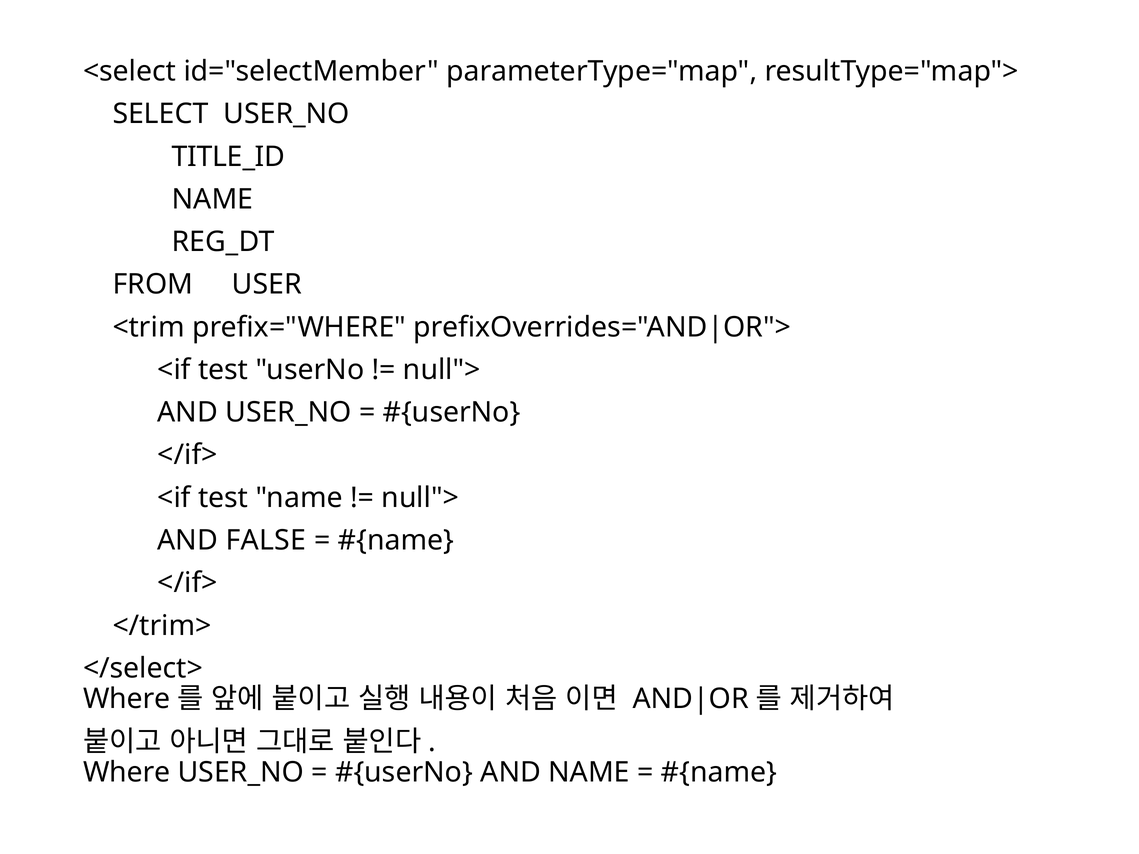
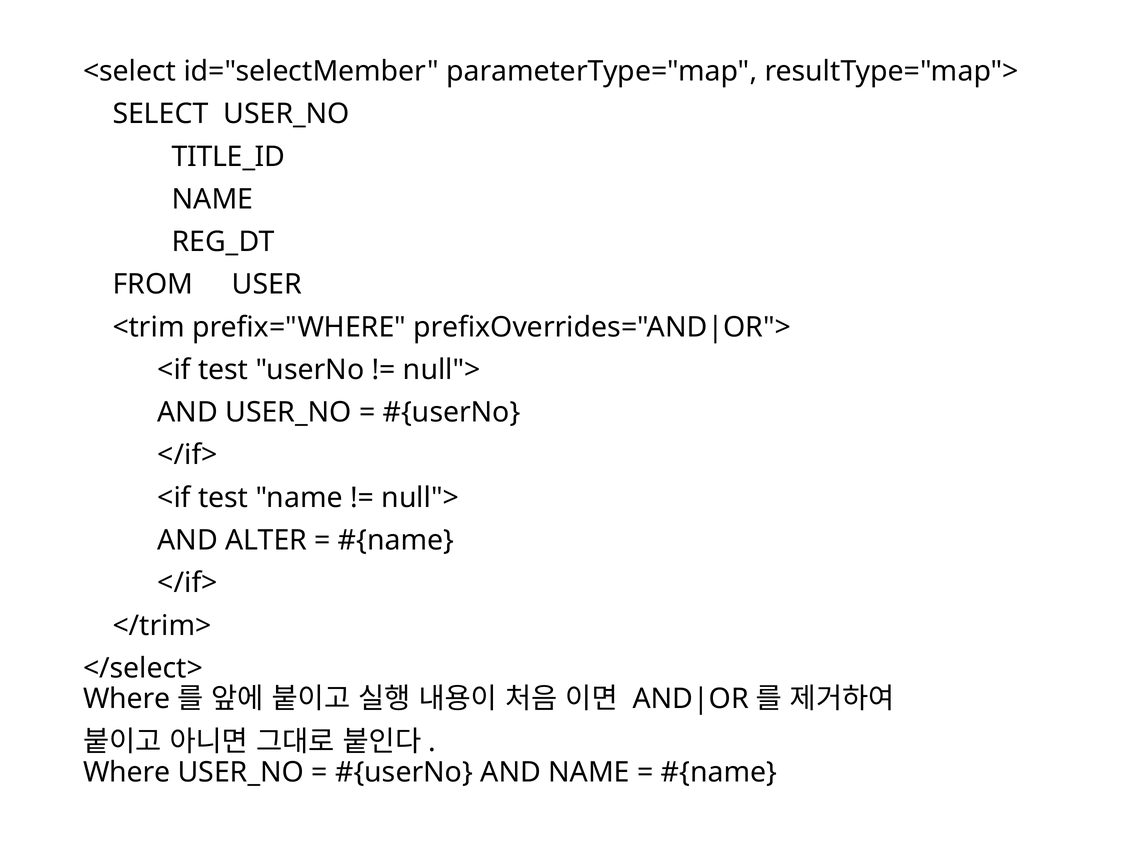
FALSE: FALSE -> ALTER (266, 541)
